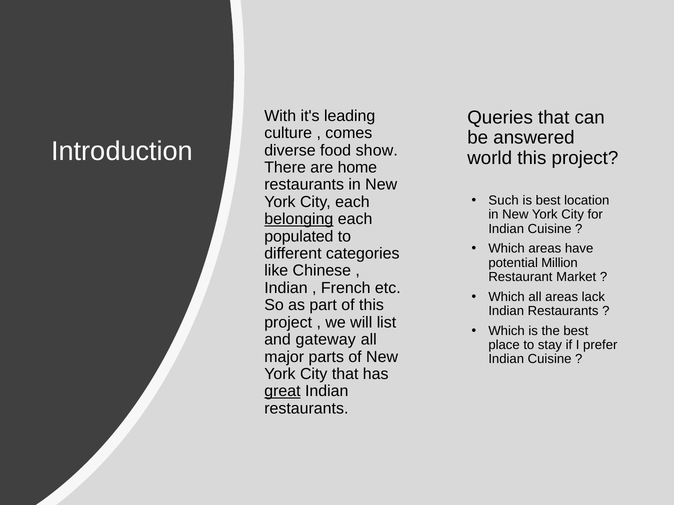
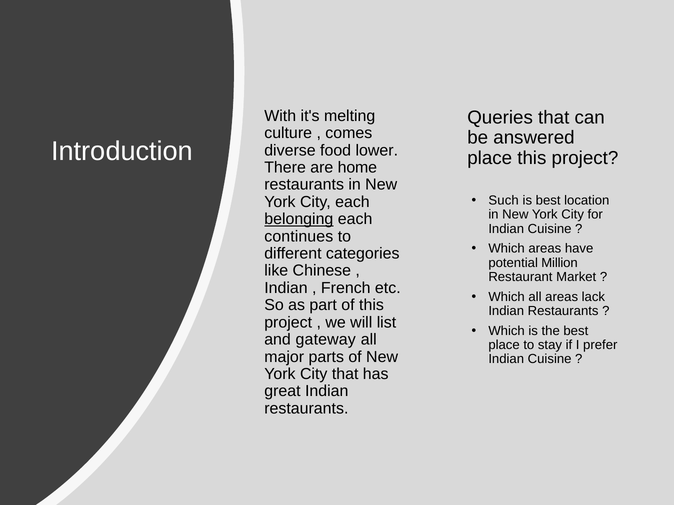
leading: leading -> melting (350, 116)
show: show -> lower (377, 150)
world: world -> place (490, 158)
populated: populated -> continues (299, 237)
great underline: present -> none (282, 392)
